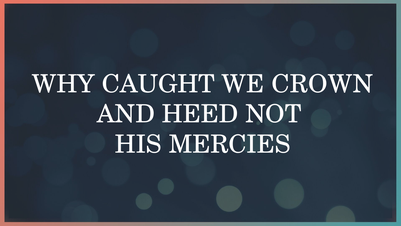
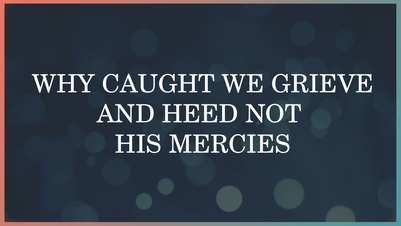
CROWN: CROWN -> GRIEVE (322, 84)
